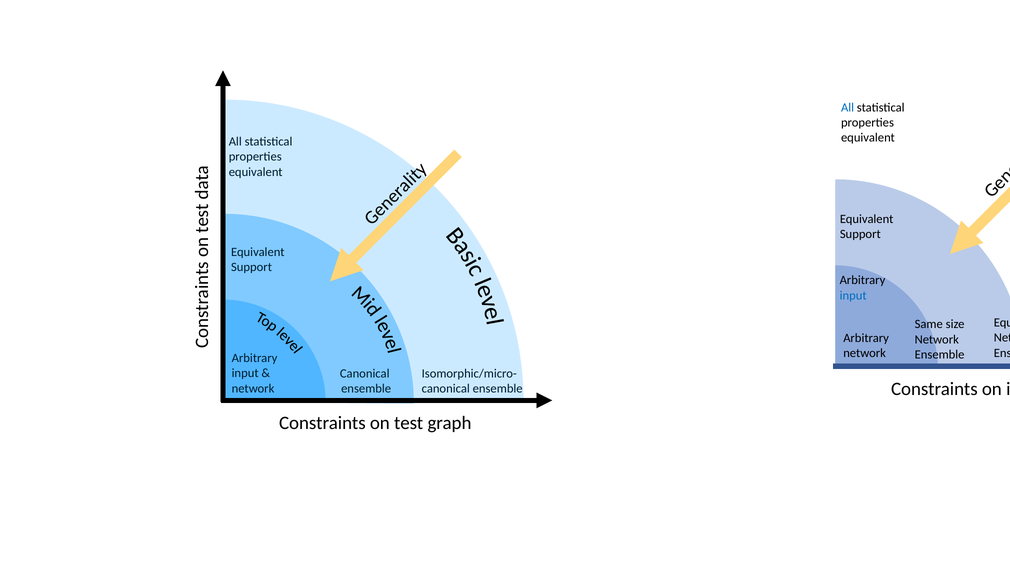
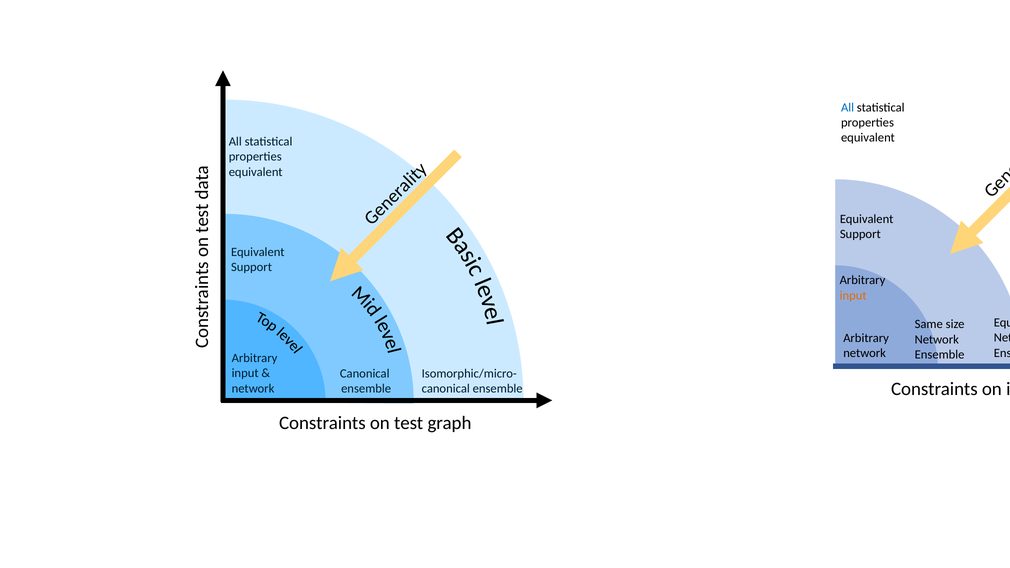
input colour: blue -> orange (853, 295)
